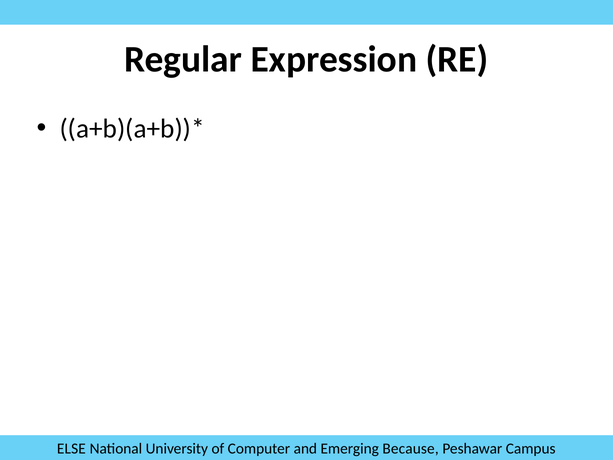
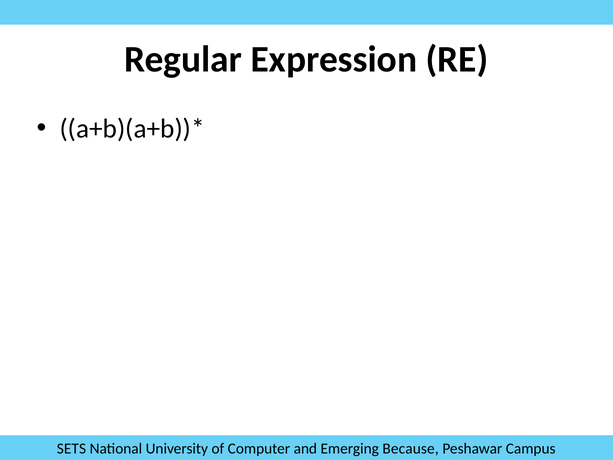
ELSE: ELSE -> SETS (71, 448)
